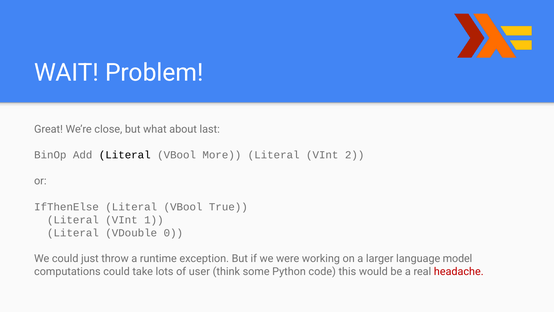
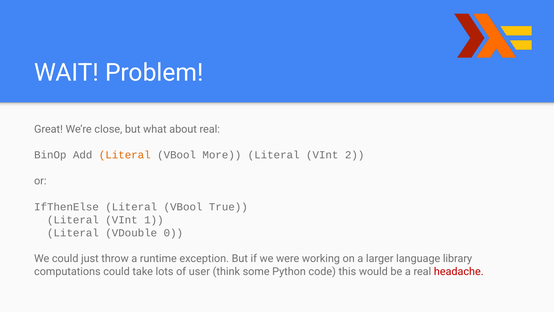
about last: last -> real (210, 129)
Literal colour: black -> orange (125, 155)
model: model -> library (457, 258)
